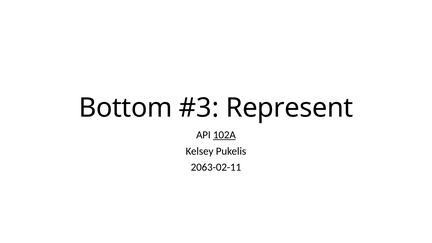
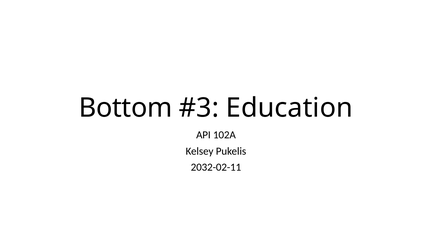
Represent: Represent -> Education (289, 108)
102A underline: present -> none (224, 135)
2063-02-11: 2063-02-11 -> 2032-02-11 (216, 167)
